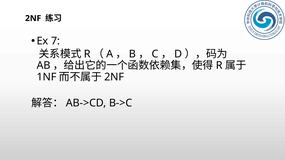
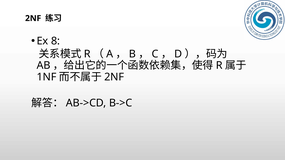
7: 7 -> 8 (56, 41)
